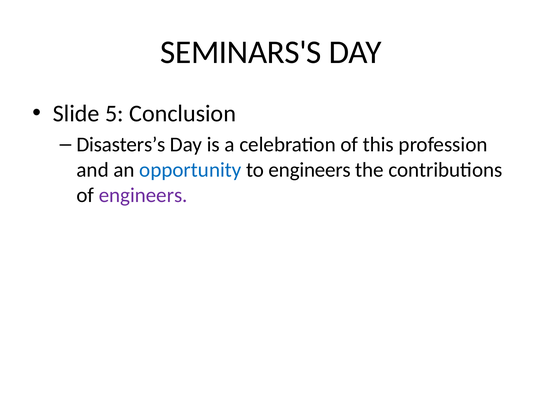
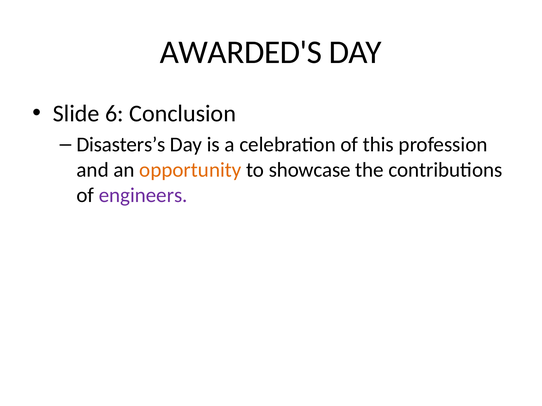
SEMINARS'S: SEMINARS'S -> AWARDED'S (241, 52)
5: 5 -> 6 (114, 114)
opportunity colour: blue -> orange (190, 170)
to engineers: engineers -> showcase (310, 170)
